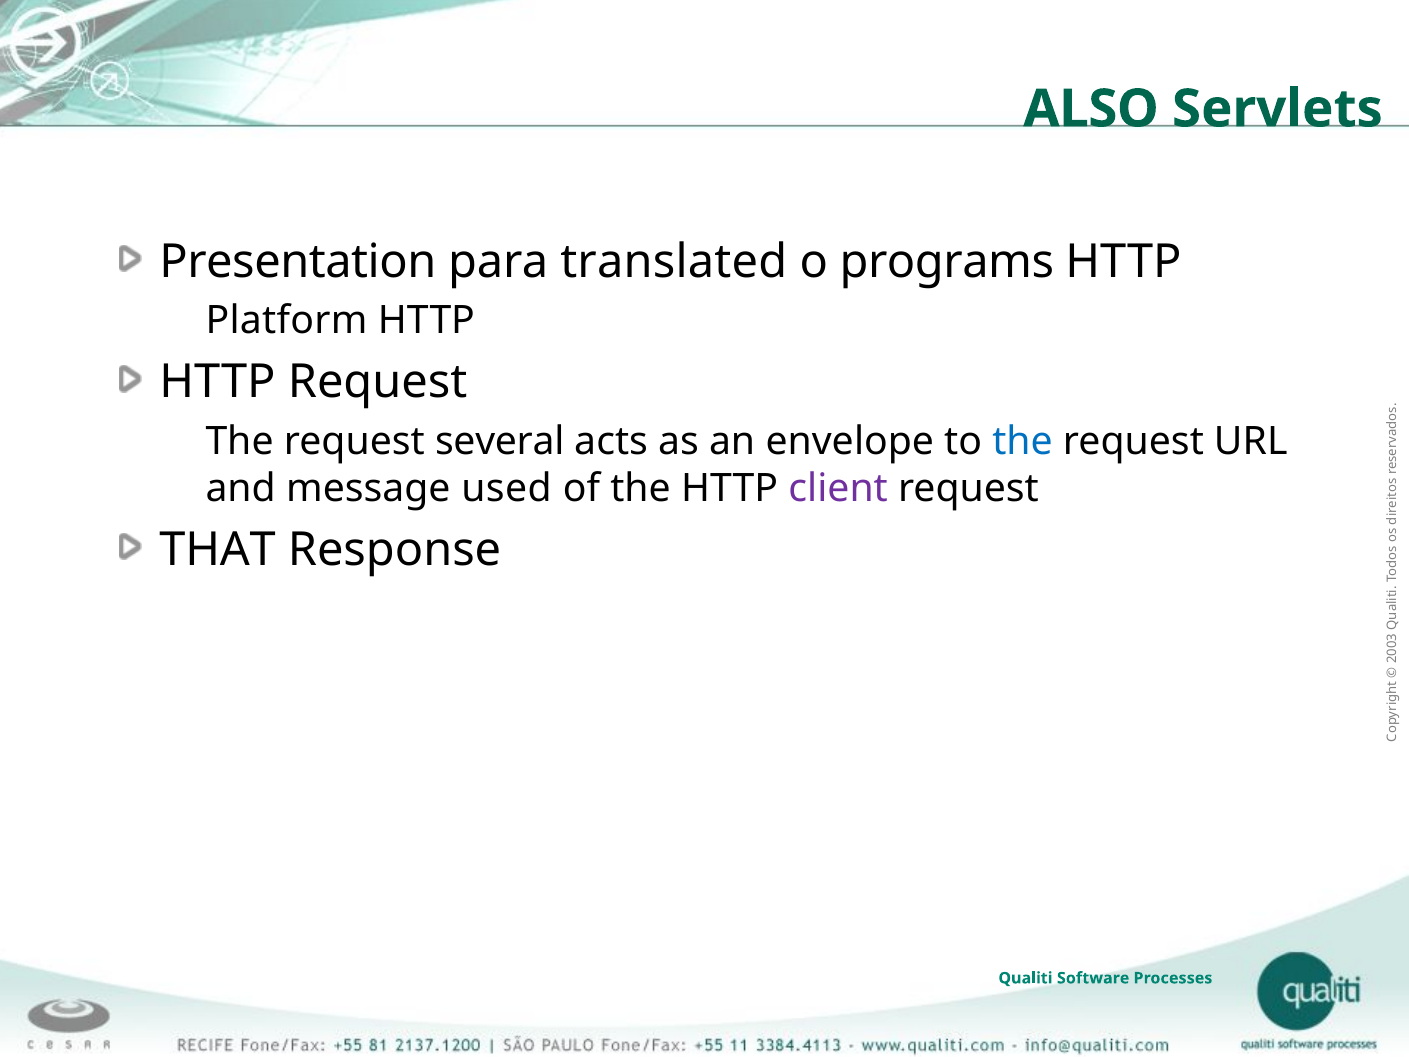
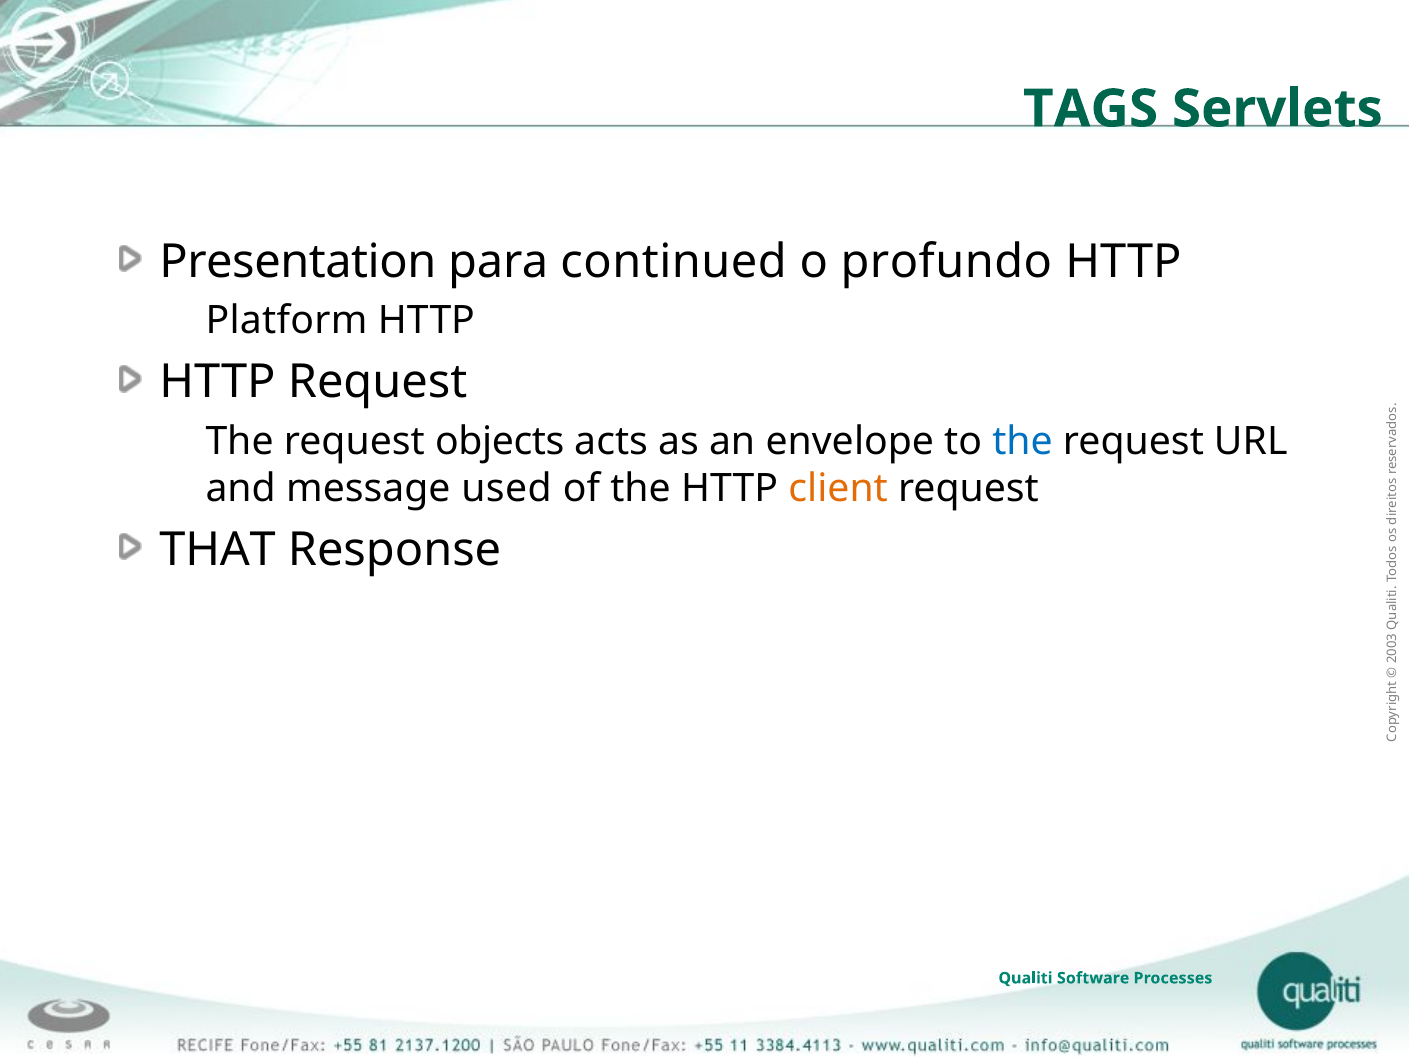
ALSO: ALSO -> TAGS (1091, 109)
translated: translated -> continued (674, 262)
programs: programs -> profundo (946, 262)
several: several -> objects (500, 441)
client colour: purple -> orange (838, 488)
